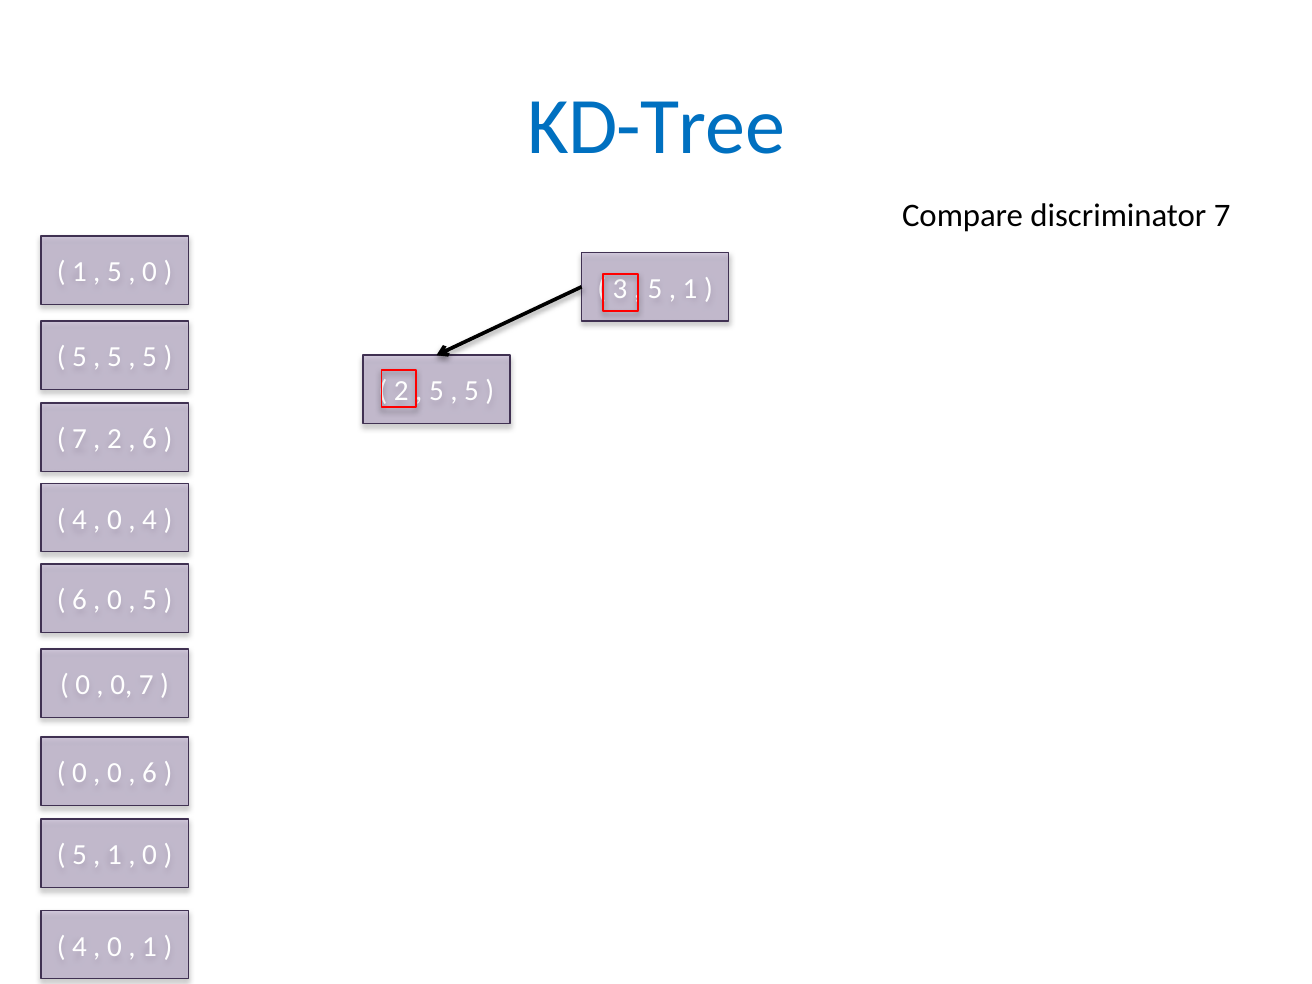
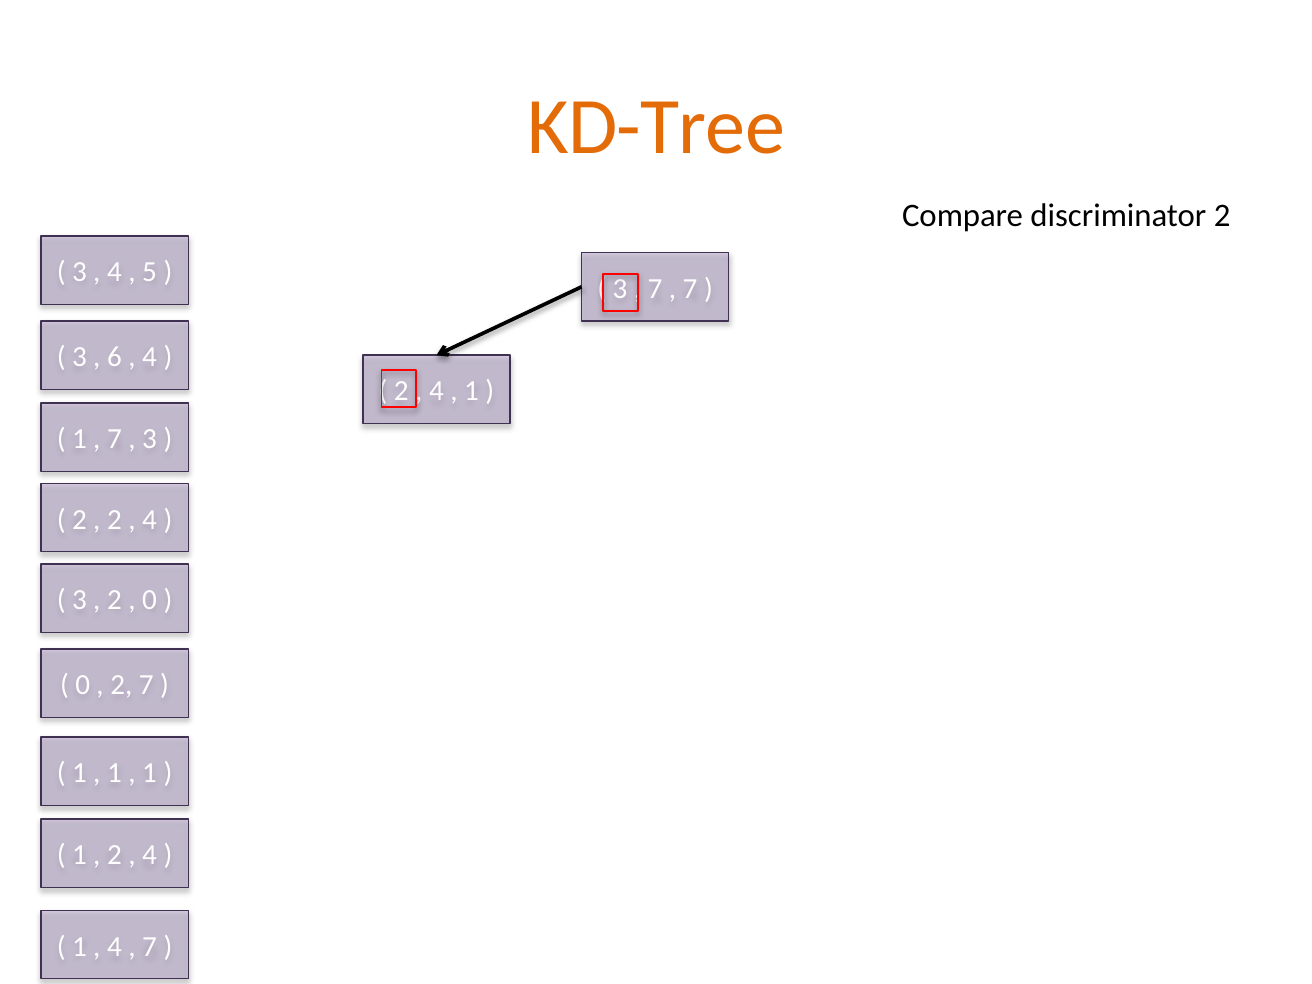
KD-Tree colour: blue -> orange (656, 127)
discriminator 7: 7 -> 2 (1222, 216)
1: 1 -> 3 (79, 272)
5: 5 -> 4 (115, 272)
0: 0 -> 5 (149, 272)
5: 5 -> 7 (655, 289)
1: 1 -> 7 (690, 289)
5: 5 -> 3 (79, 357)
5: 5 -> 6 (115, 357)
5: 5 -> 4 (149, 357)
5: 5 -> 4 (436, 391)
5: 5 -> 1 (471, 391)
7: 7 -> 1 (79, 439)
2: 2 -> 7 (115, 439)
6: 6 -> 3 (149, 439)
4: 4 -> 2 (79, 520)
0: 0 -> 2 (115, 520)
6: 6 -> 3 (79, 600)
0: 0 -> 2 (115, 600)
5: 5 -> 0 (149, 600)
0: 0 -> 2 (121, 685)
0: 0 -> 1 (79, 773)
0: 0 -> 1 (115, 773)
6: 6 -> 1 (149, 773)
5: 5 -> 1 (79, 855)
1: 1 -> 2 (115, 855)
0: 0 -> 4 (149, 855)
4: 4 -> 1 (79, 946)
0: 0 -> 4 (115, 946)
1: 1 -> 7 (149, 946)
